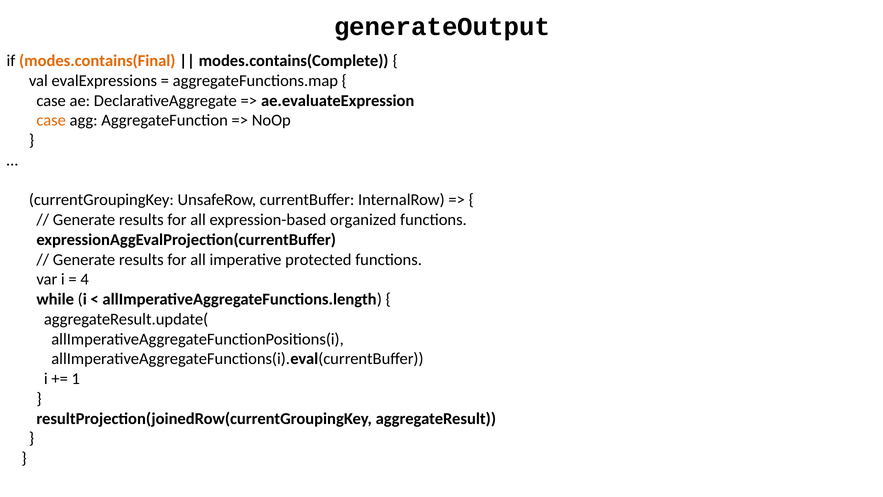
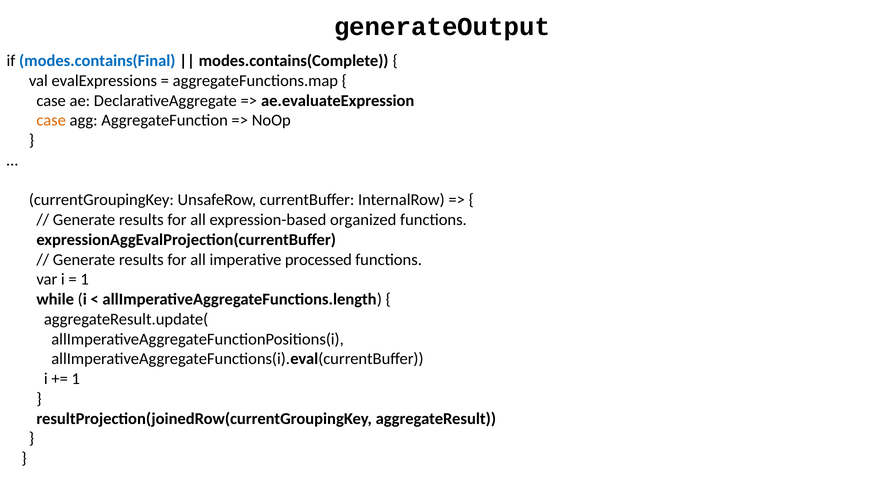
modes.contains(Final colour: orange -> blue (97, 61)
protected: protected -> processed (318, 259)
4: 4 -> 1 (85, 279)
